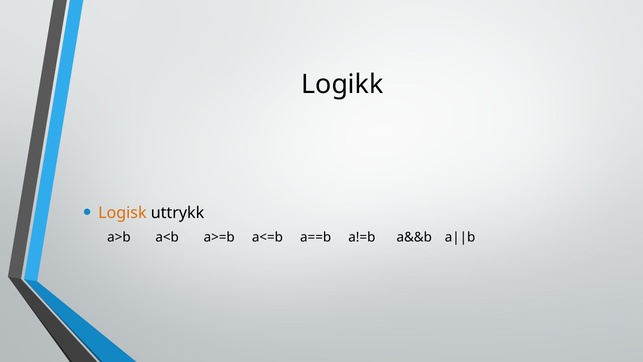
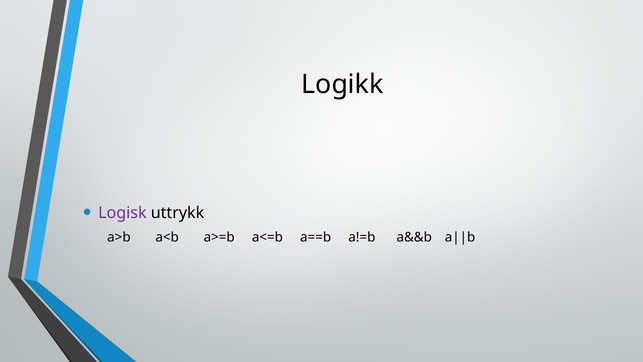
Logisk colour: orange -> purple (122, 213)
